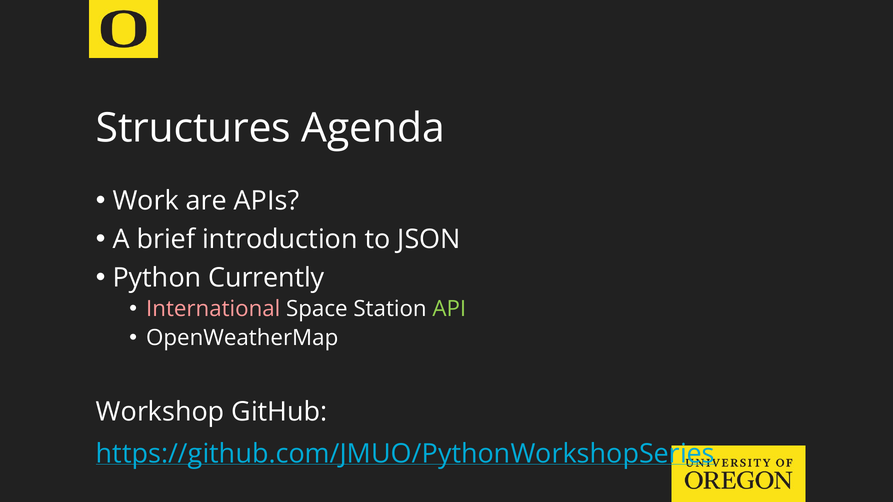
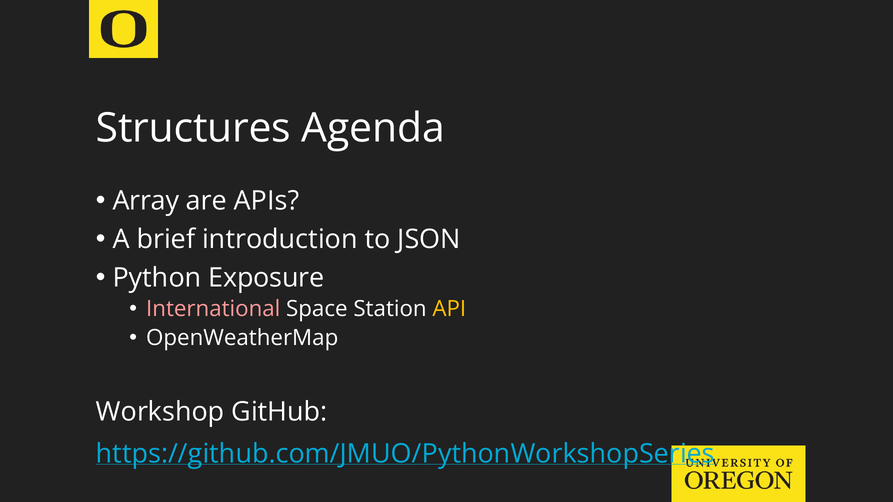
Work: Work -> Array (146, 201)
Currently: Currently -> Exposure (266, 278)
API colour: light green -> yellow (449, 309)
